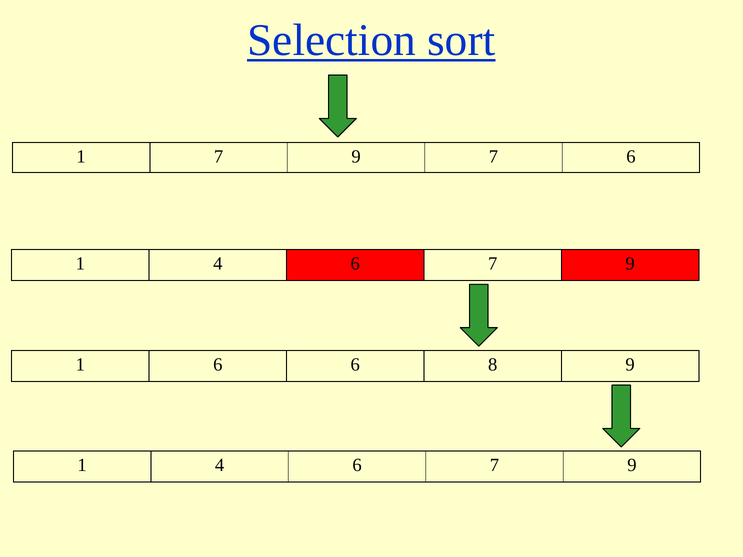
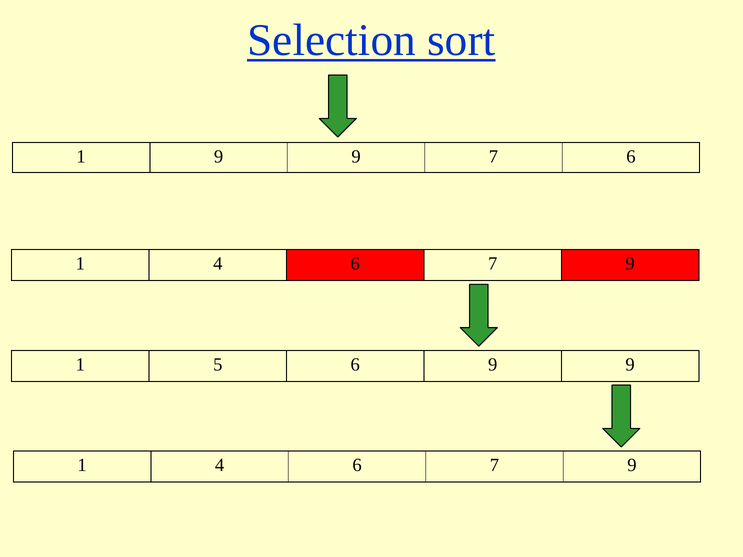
1 7: 7 -> 9 (219, 157)
1 6: 6 -> 5 (218, 365)
6 8: 8 -> 9 (493, 365)
